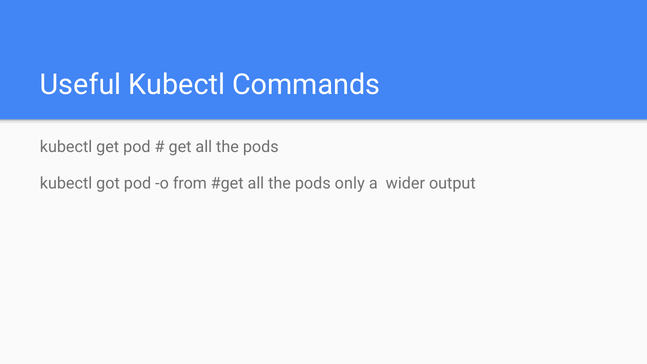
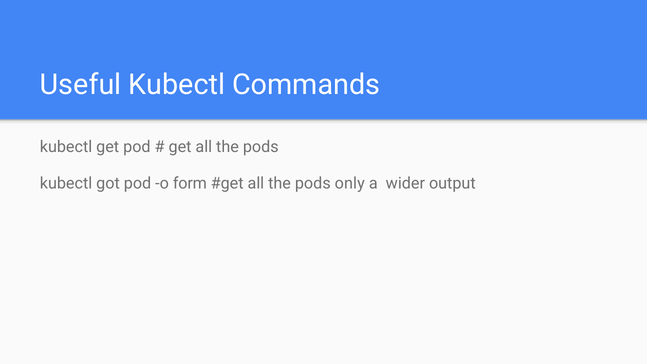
from: from -> form (190, 183)
